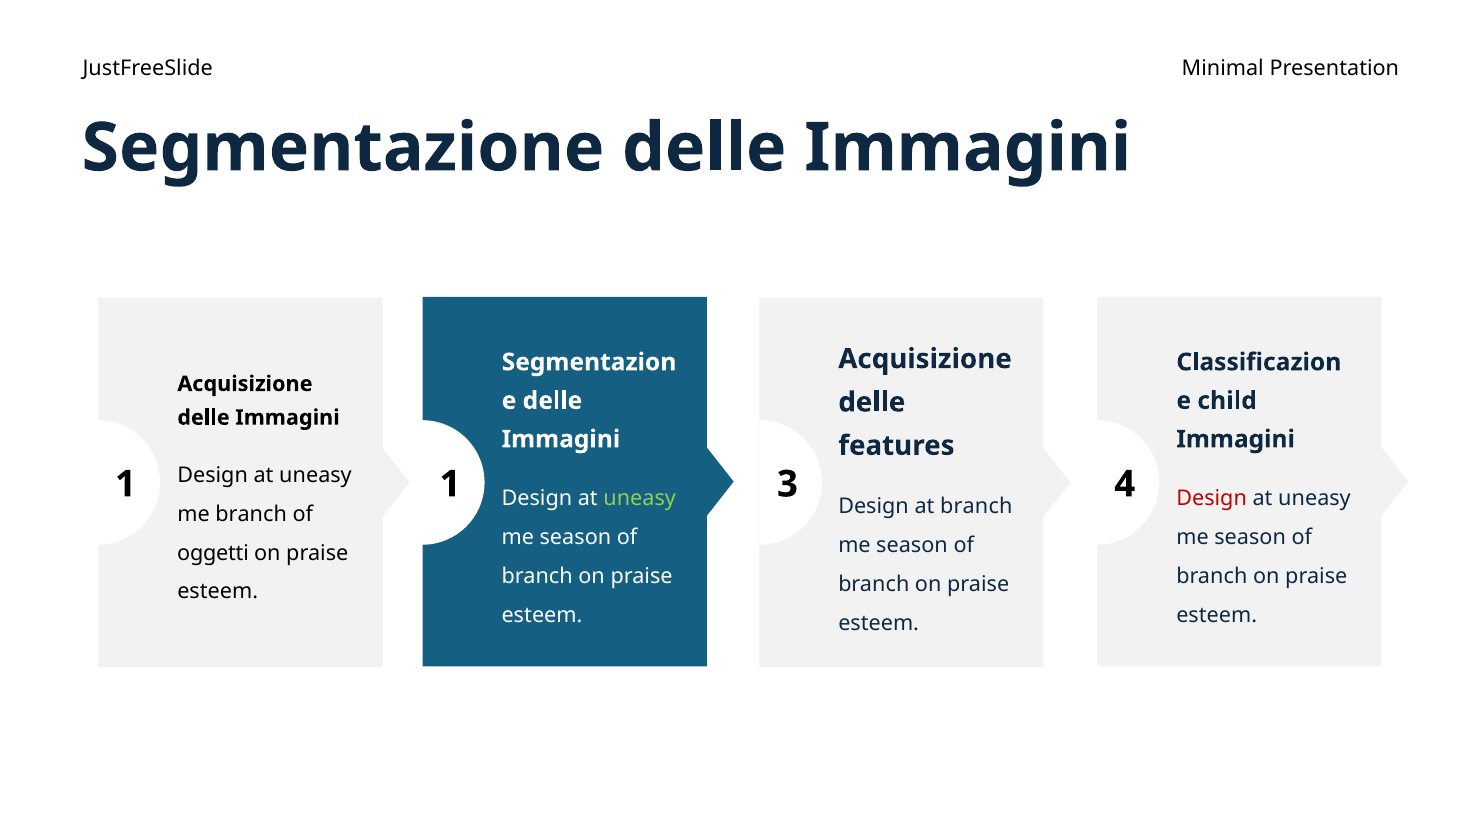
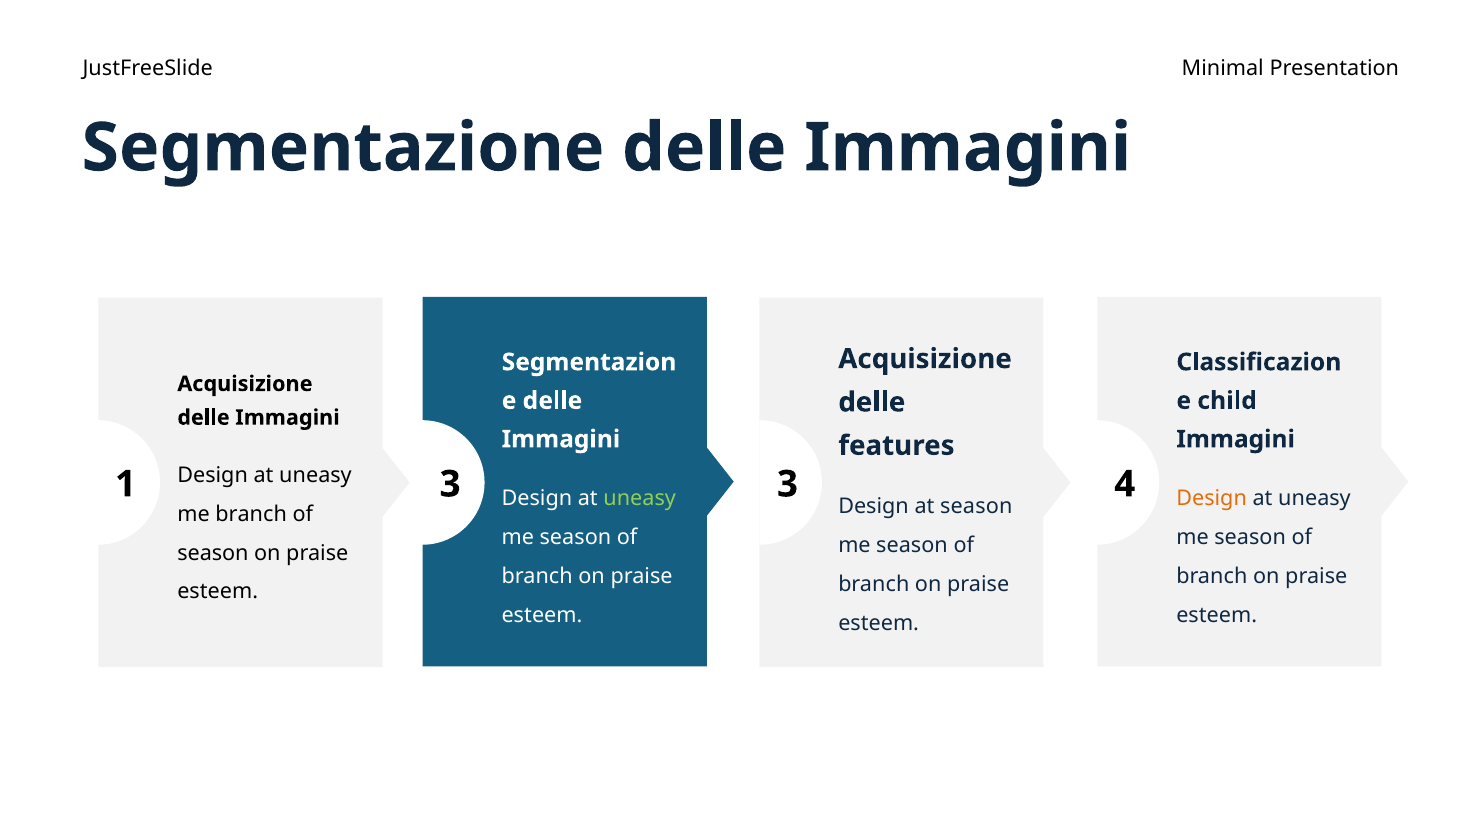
1: 1 -> 3 (450, 484)
Design colour: red -> orange (1212, 498)
at branch: branch -> season (976, 506)
oggetti: oggetti -> season (213, 553)
